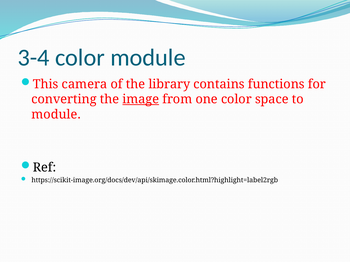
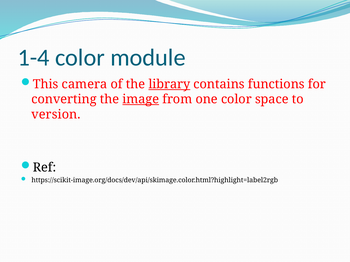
3-4: 3-4 -> 1-4 (34, 58)
library underline: none -> present (169, 84)
module: module -> version (56, 115)
